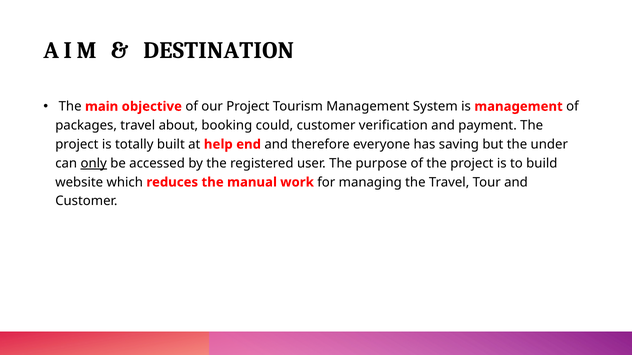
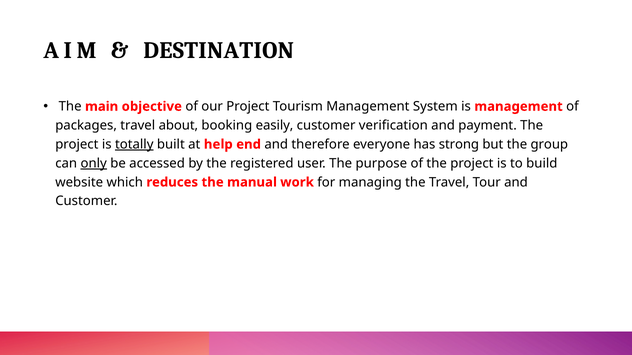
could: could -> easily (275, 126)
totally underline: none -> present (134, 145)
saving: saving -> strong (459, 145)
under: under -> group (549, 145)
